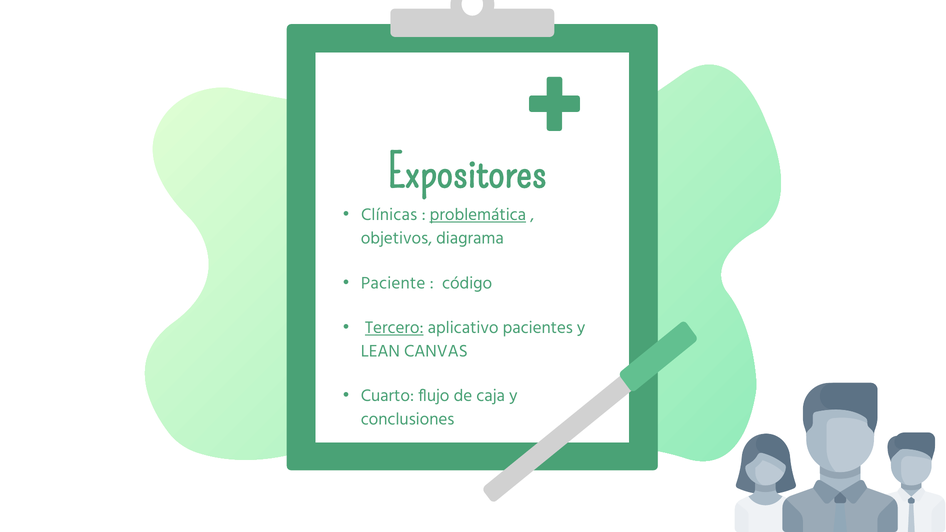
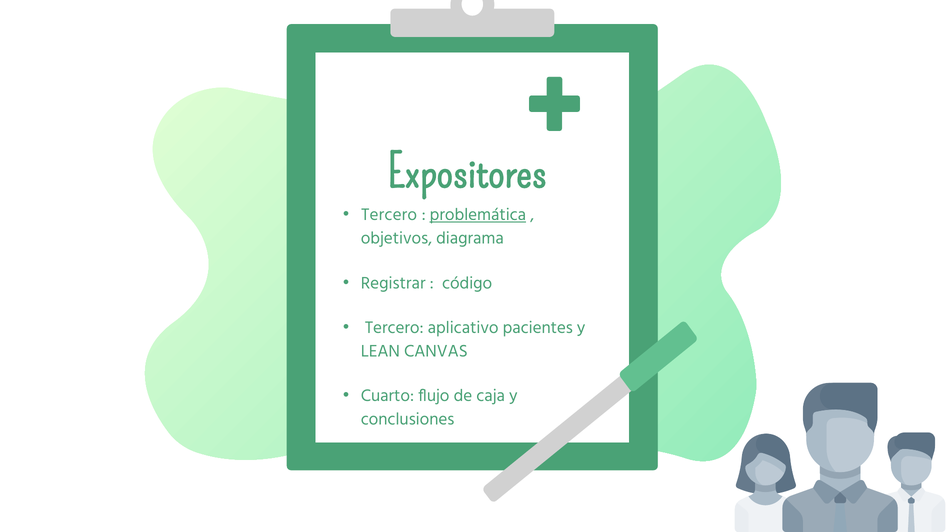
Clínicas: Clínicas -> Tercero (389, 215)
Paciente: Paciente -> Registrar (393, 283)
Tercero underline: present -> none (394, 328)
